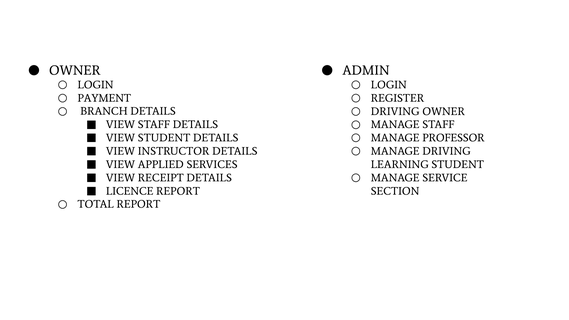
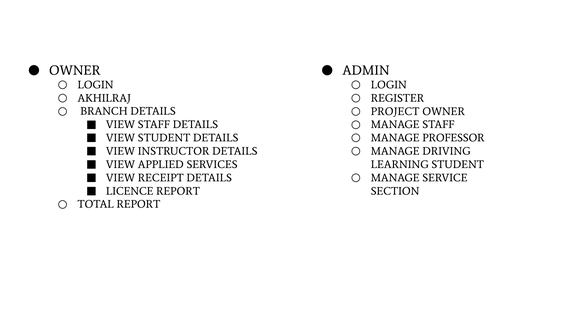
PAYMENT: PAYMENT -> AKHILRAJ (104, 98)
DRIVING: DRIVING -> PROJECT (395, 111)
